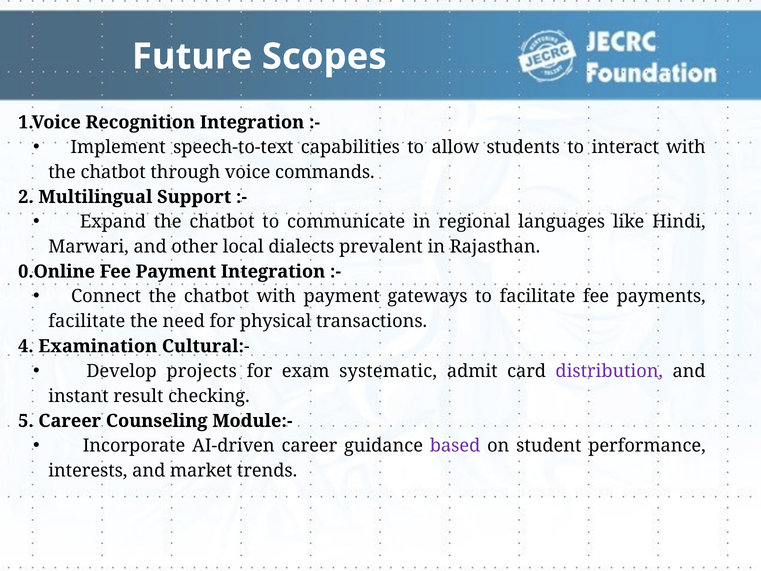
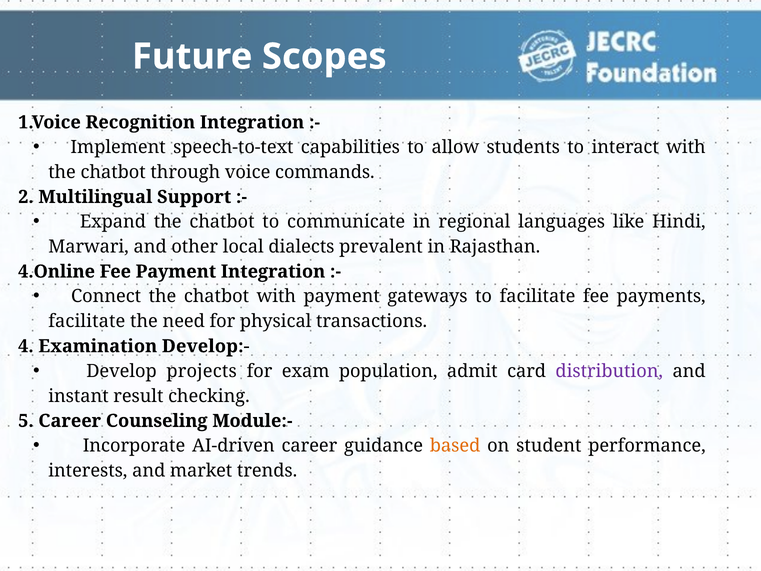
0.Online: 0.Online -> 4.Online (57, 271)
Cultural:-: Cultural:- -> Develop:- (206, 346)
systematic: systematic -> population (388, 371)
based colour: purple -> orange (455, 446)
